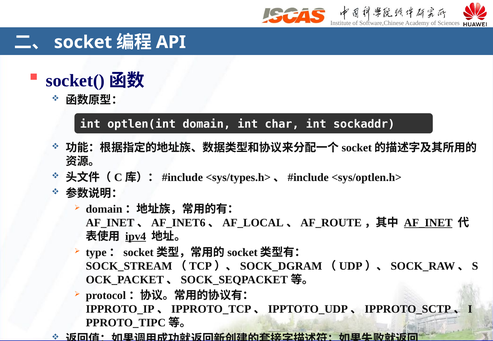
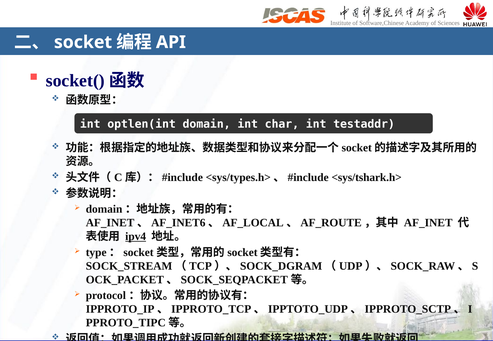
sockaddr: sockaddr -> testaddr (364, 124)
<sys/optlen.h>: <sys/optlen.h> -> <sys/tshark.h> (367, 178)
AF_INET underline: present -> none (428, 223)
